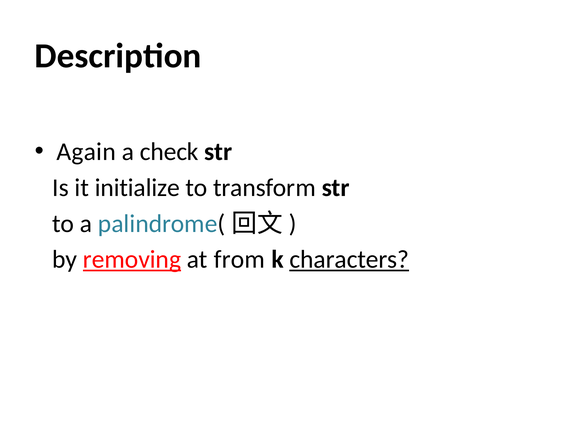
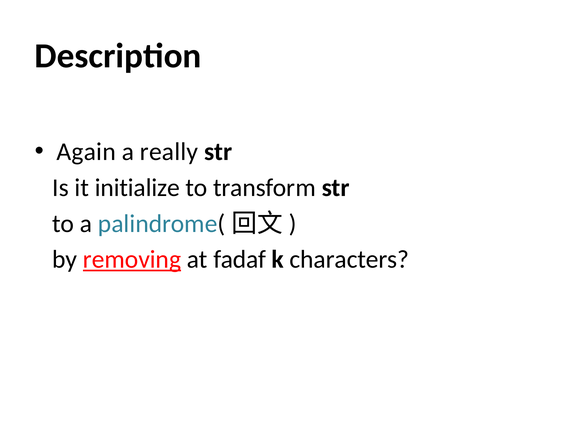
check: check -> really (169, 152)
from: from -> fadaf (240, 259)
characters underline: present -> none (349, 259)
